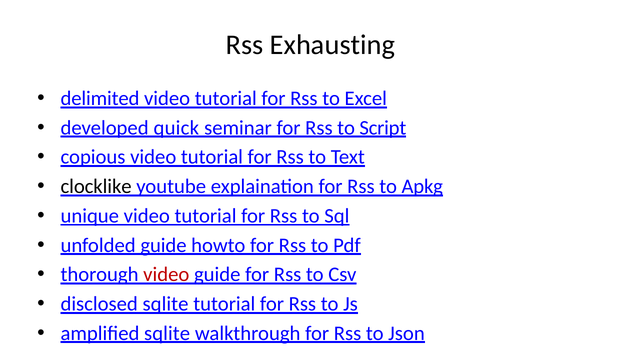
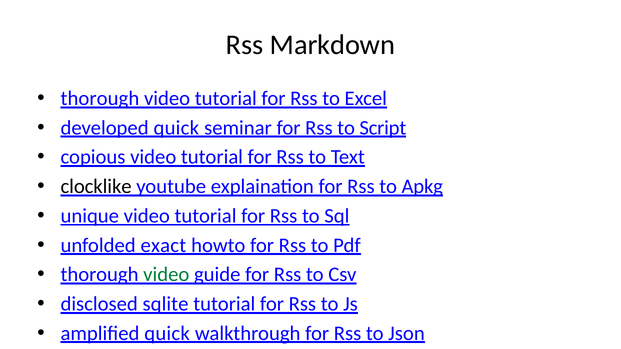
Exhausting: Exhausting -> Markdown (332, 45)
delimited: delimited -> thorough (100, 98)
unfolded guide: guide -> exact (163, 245)
video colour: red -> green (166, 275)
amplified sqlite: sqlite -> quick (167, 334)
